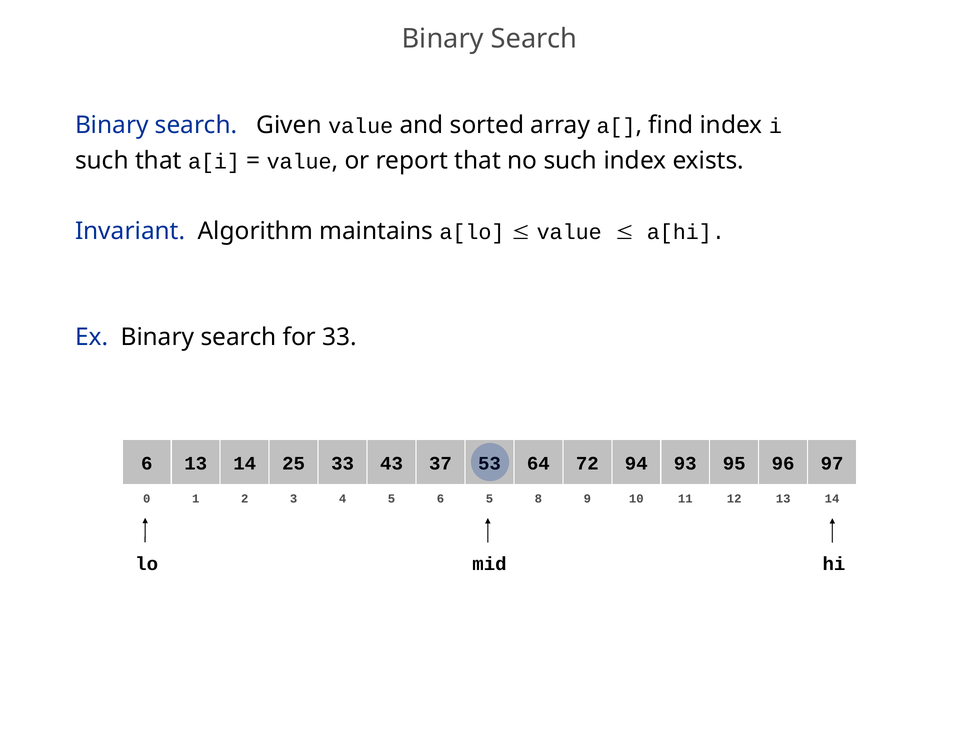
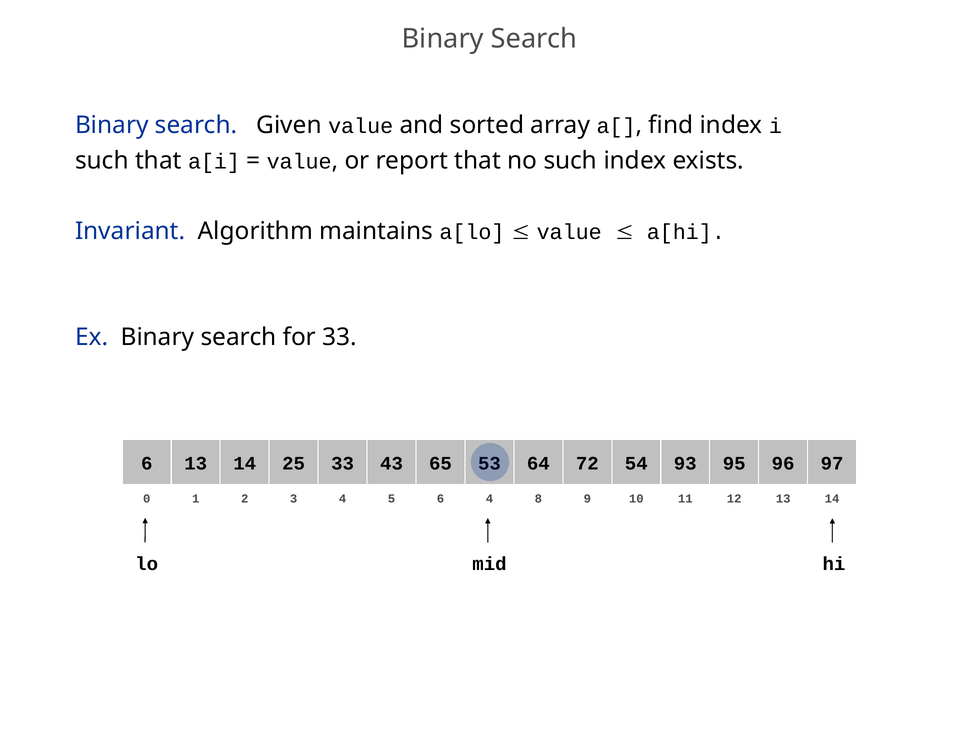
37: 37 -> 65 (440, 464)
94: 94 -> 54 (636, 464)
5 5: 5 -> 4 (489, 499)
